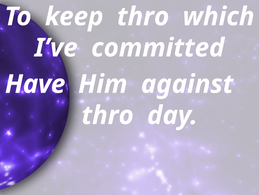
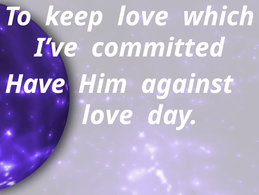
keep thro: thro -> love (143, 17)
thro: thro -> love (107, 115)
